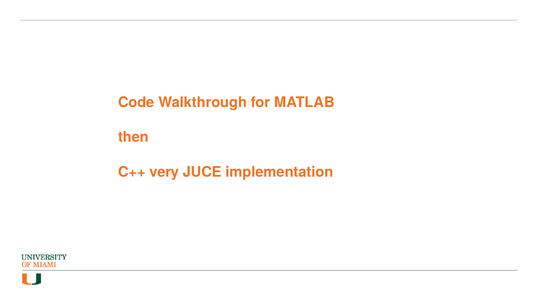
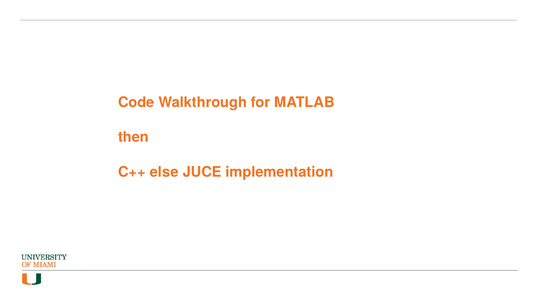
very: very -> else (164, 172)
